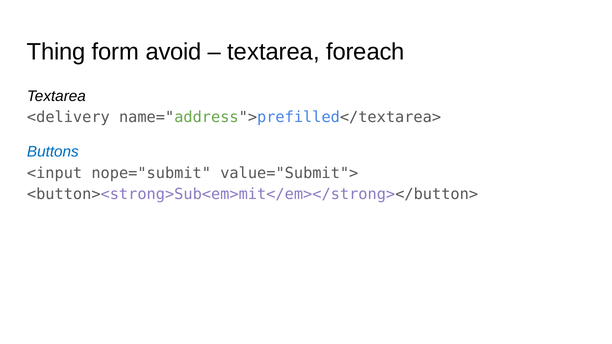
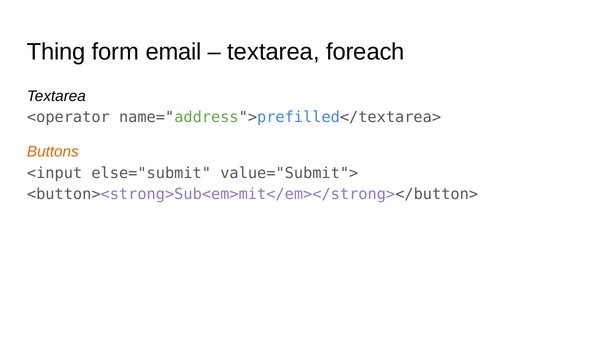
avoid: avoid -> email (173, 52)
<delivery: <delivery -> <operator (68, 117)
Buttons colour: blue -> orange (53, 152)
nope="submit: nope="submit -> else="submit (151, 173)
